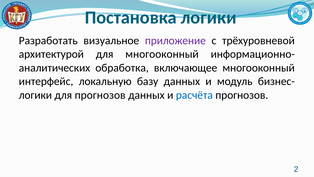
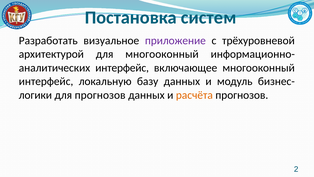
Постановка логики: логики -> систем (209, 17)
обработка: обработка -> интерфейс (122, 68)
расчёта colour: blue -> orange (194, 95)
